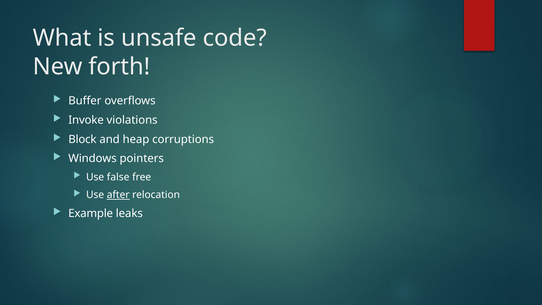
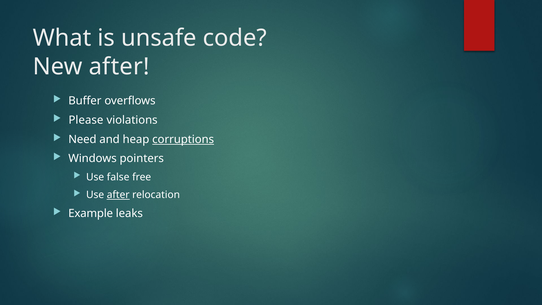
New forth: forth -> after (119, 67)
Invoke: Invoke -> Please (86, 120)
Block: Block -> Need (82, 139)
corruptions underline: none -> present (183, 139)
